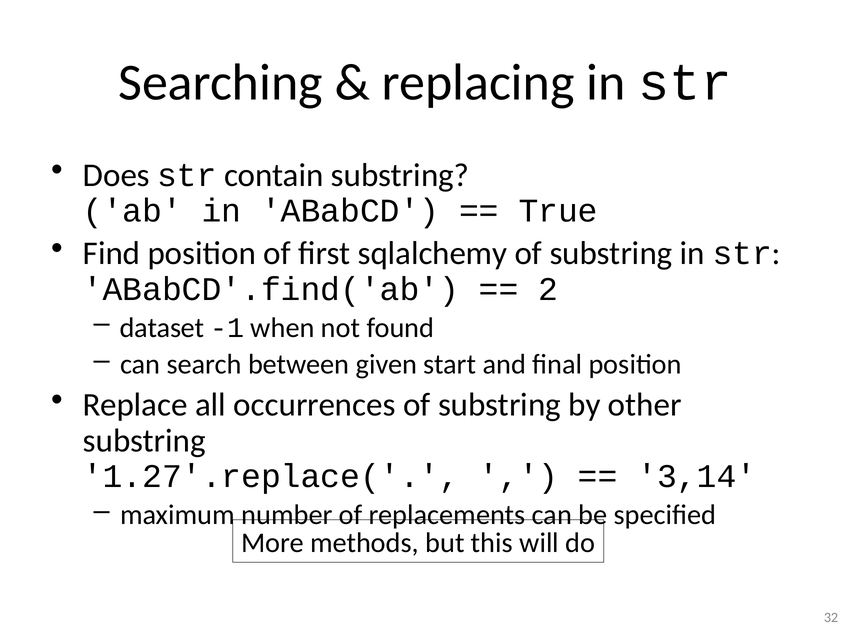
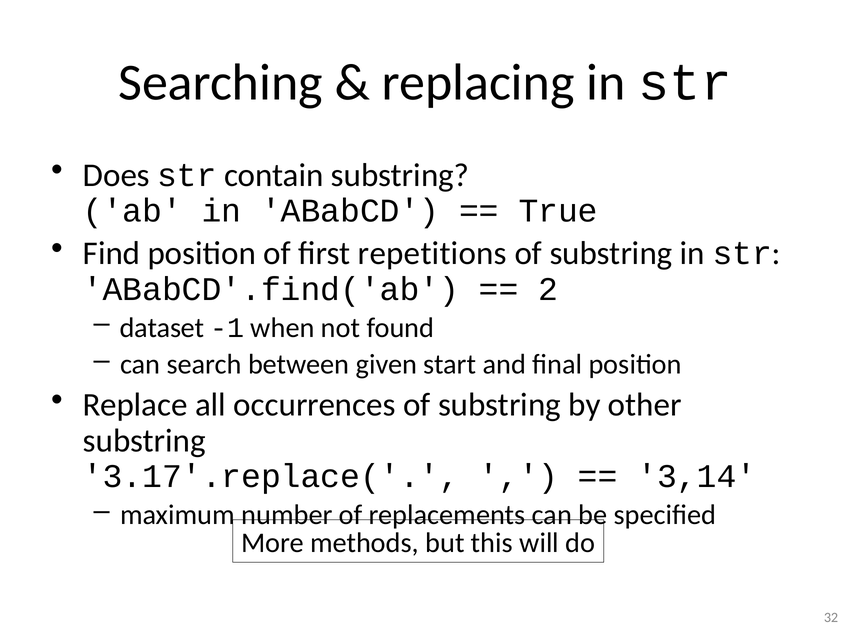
sqlalchemy: sqlalchemy -> repetitions (432, 253)
1.27'.replace(: 1.27'.replace( -> 3.17'.replace( (271, 476)
